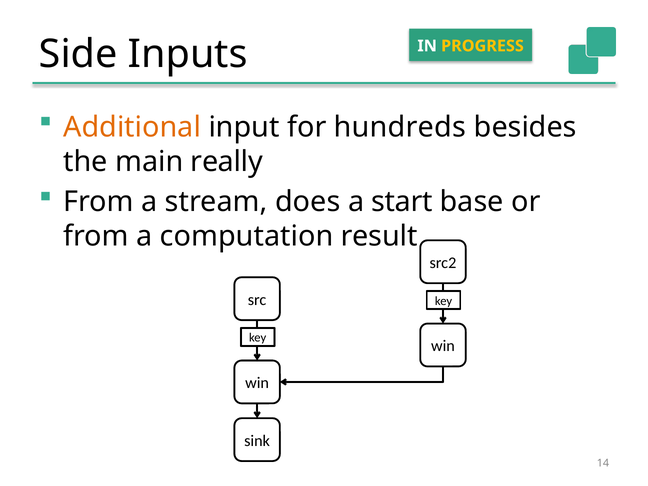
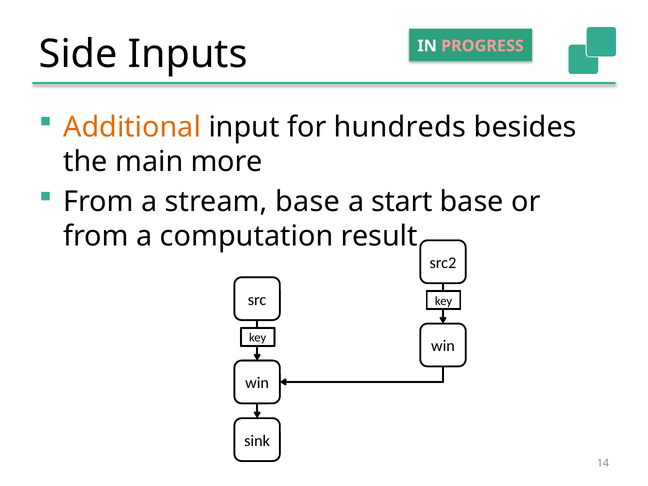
PROGRESS colour: yellow -> pink (482, 46)
really: really -> more (227, 162)
stream does: does -> base (308, 202)
